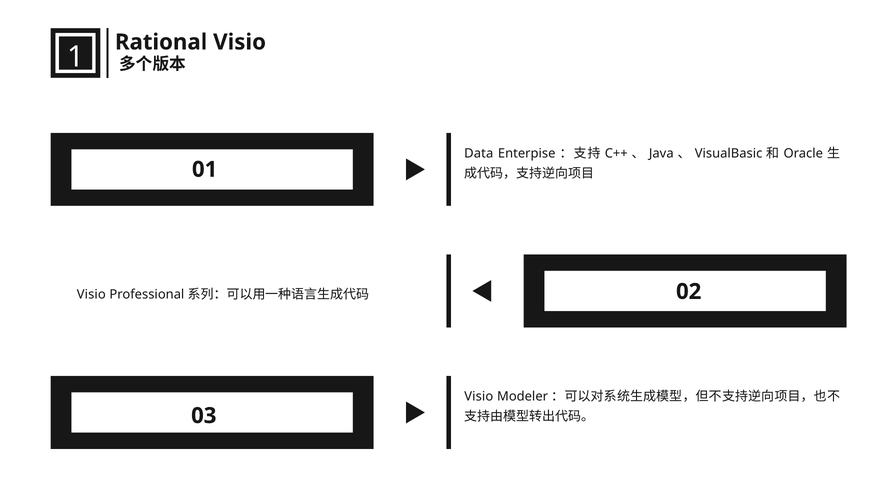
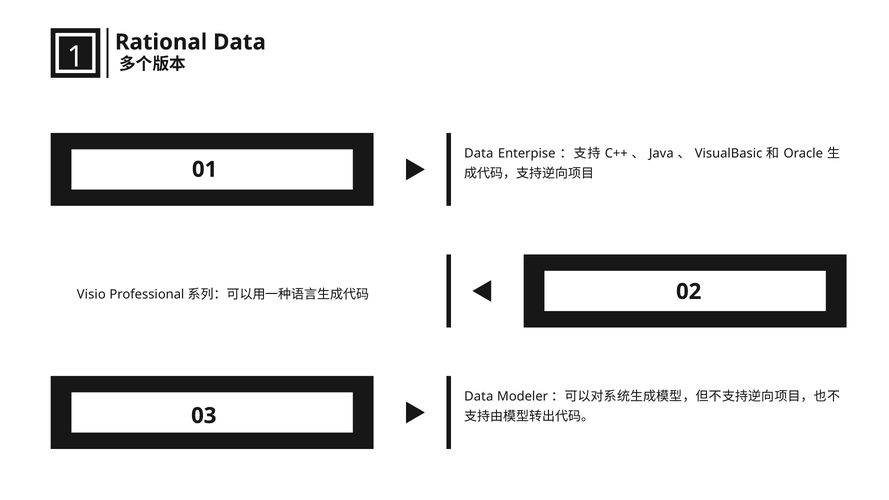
Rational Visio: Visio -> Data (240, 42)
Visio: Visio -> Data (479, 397)
